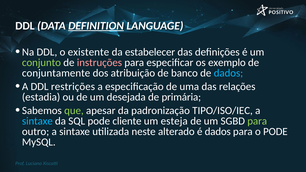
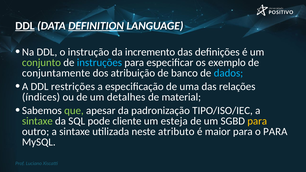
DDL underline: none -> present (25, 26)
existente: existente -> instrução (89, 52)
estabelecer: estabelecer -> incremento (150, 52)
instruções colour: pink -> light blue (99, 63)
estadia: estadia -> índices (41, 97)
desejada: desejada -> detalhes (126, 97)
primária: primária -> material (181, 97)
sintaxe colour: light blue -> light green (37, 121)
para colour: light green -> yellow (257, 121)
alterado: alterado -> atributo (176, 132)
é dados: dados -> maior (218, 132)
o PODE: PODE -> PARA (275, 132)
